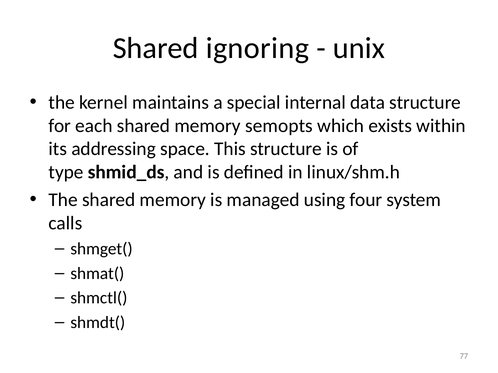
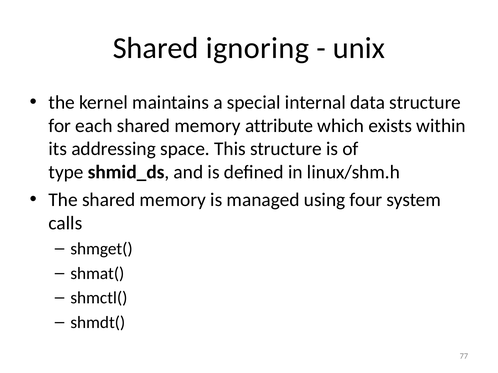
semopts: semopts -> attribute (279, 126)
